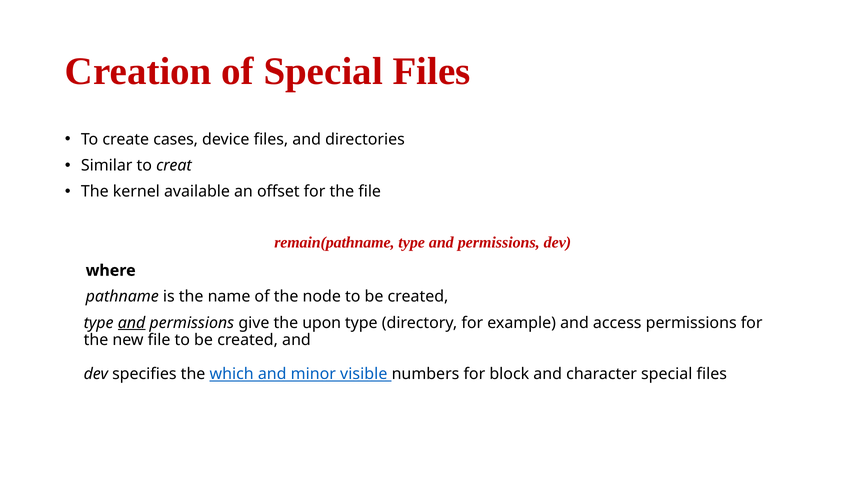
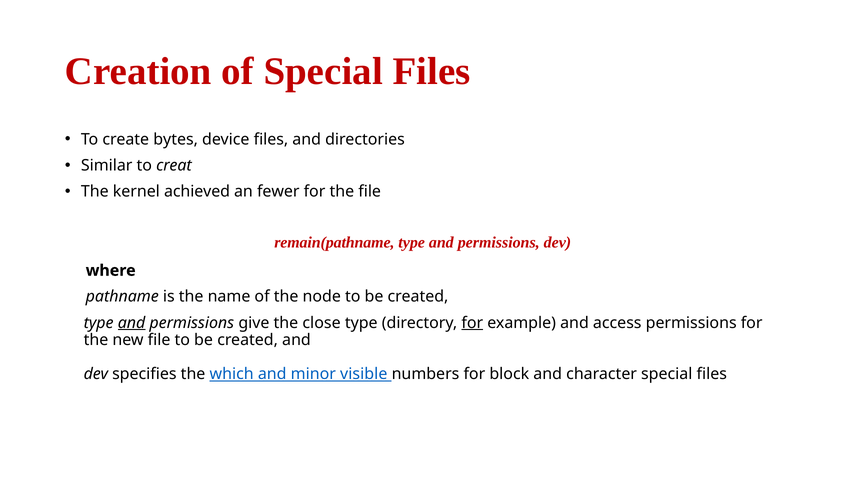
cases: cases -> bytes (176, 139)
available: available -> achieved (197, 192)
offset: offset -> fewer (278, 192)
upon: upon -> close (322, 323)
for underline: none -> present (472, 323)
